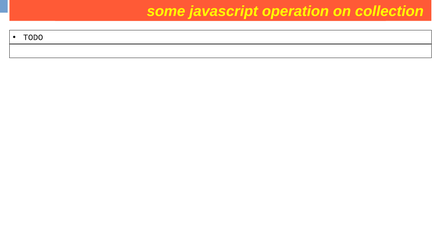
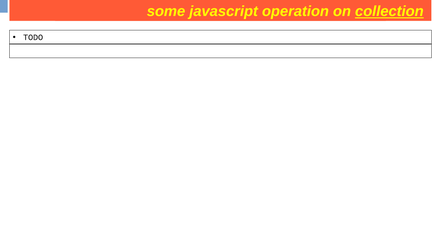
collection underline: none -> present (389, 11)
